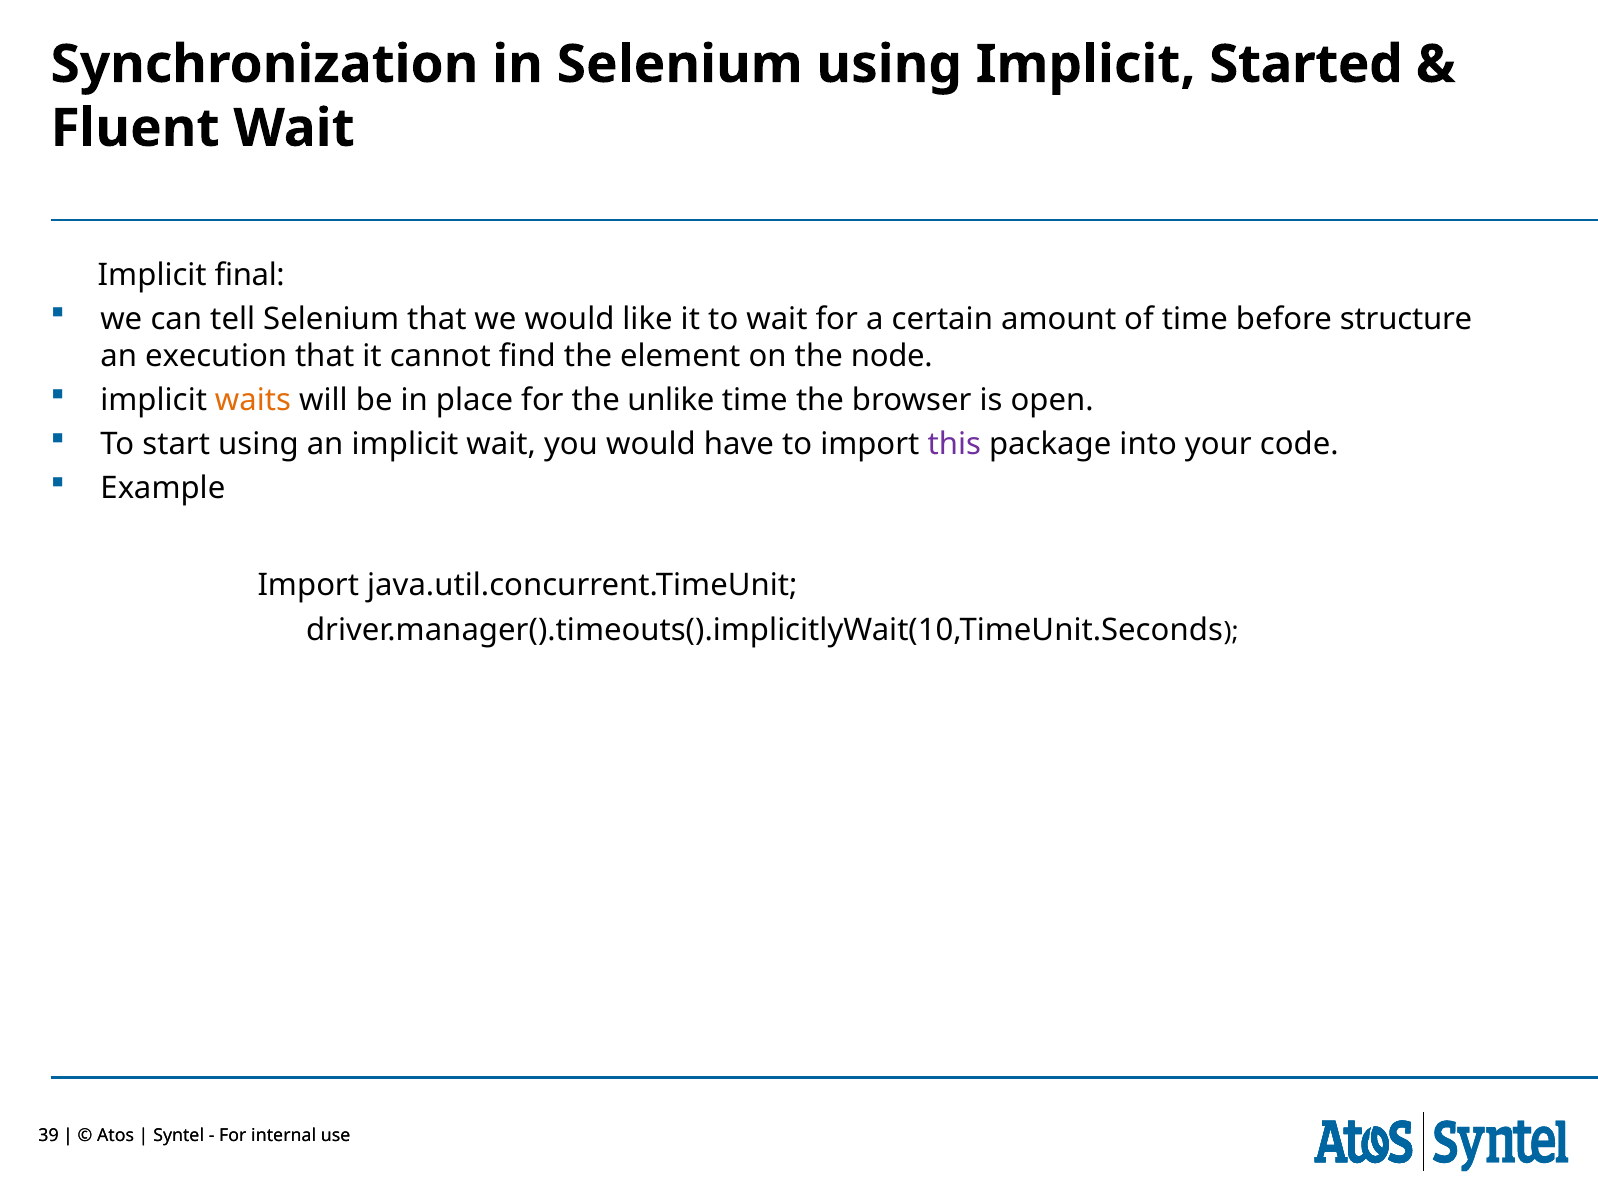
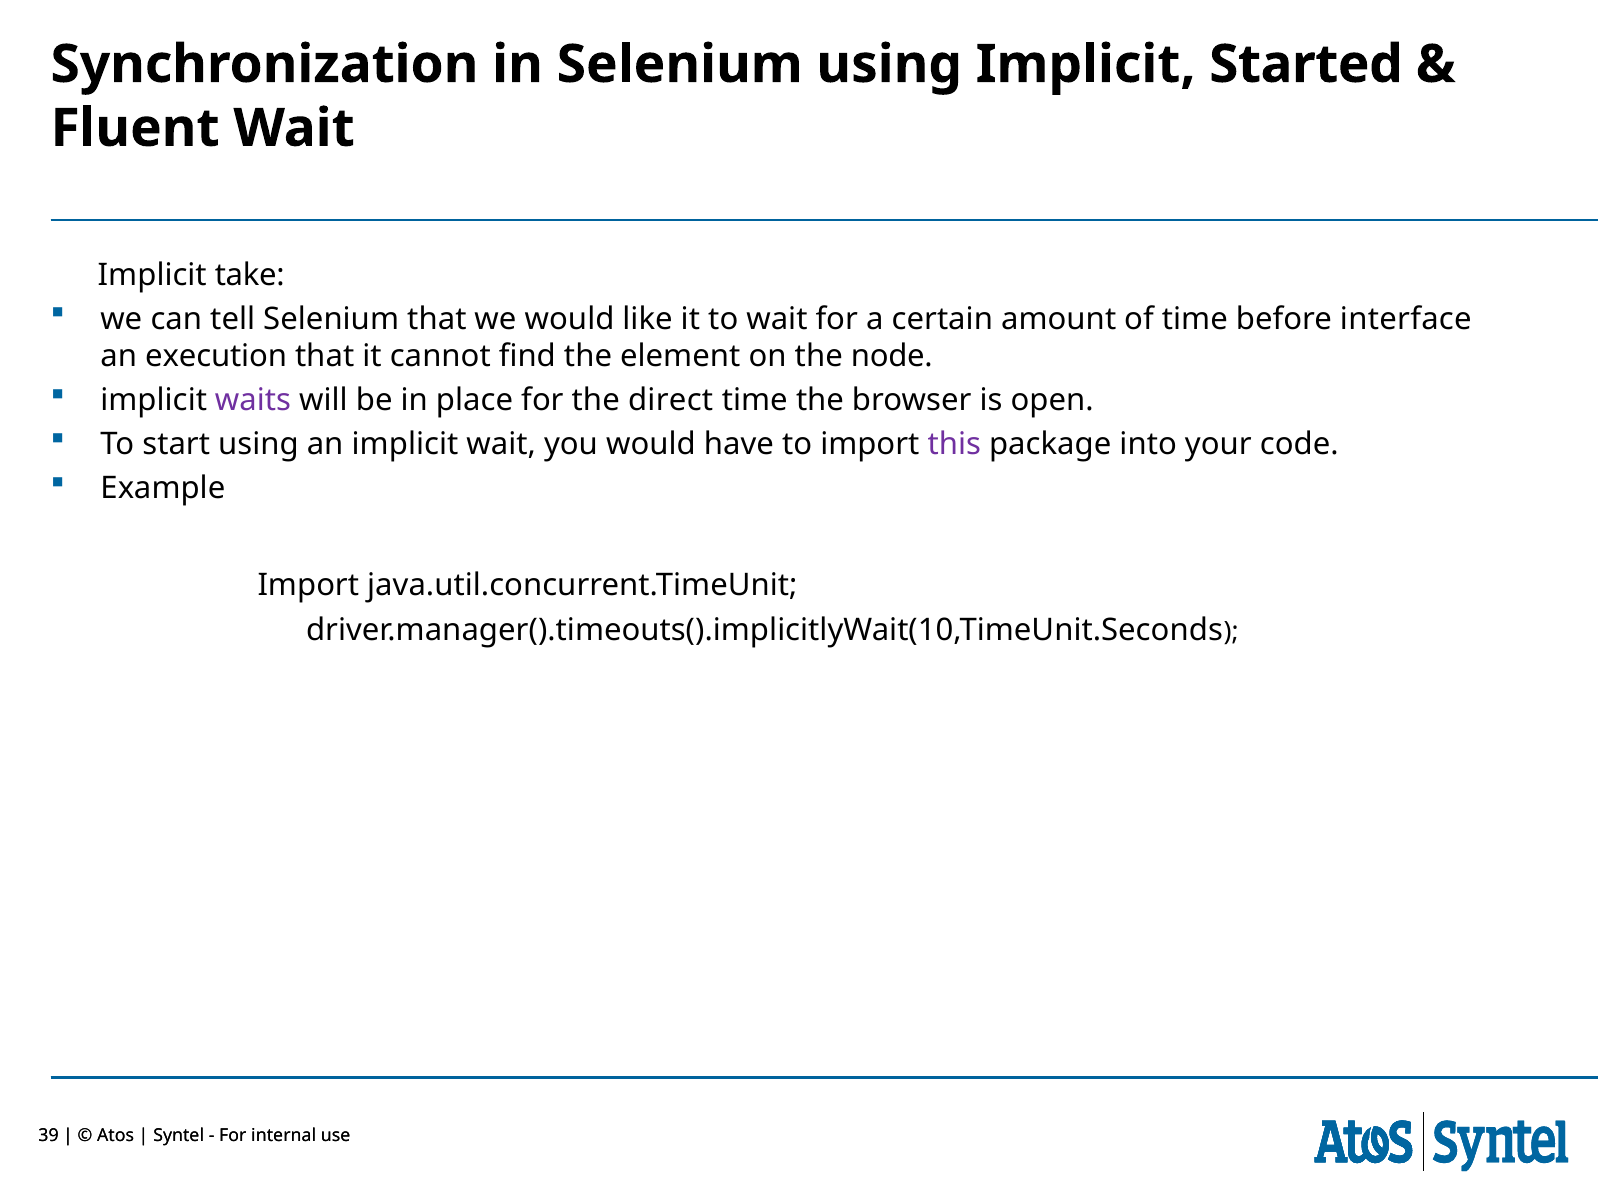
final: final -> take (250, 275)
structure: structure -> interface (1406, 319)
waits colour: orange -> purple (253, 400)
unlike: unlike -> direct (671, 400)
